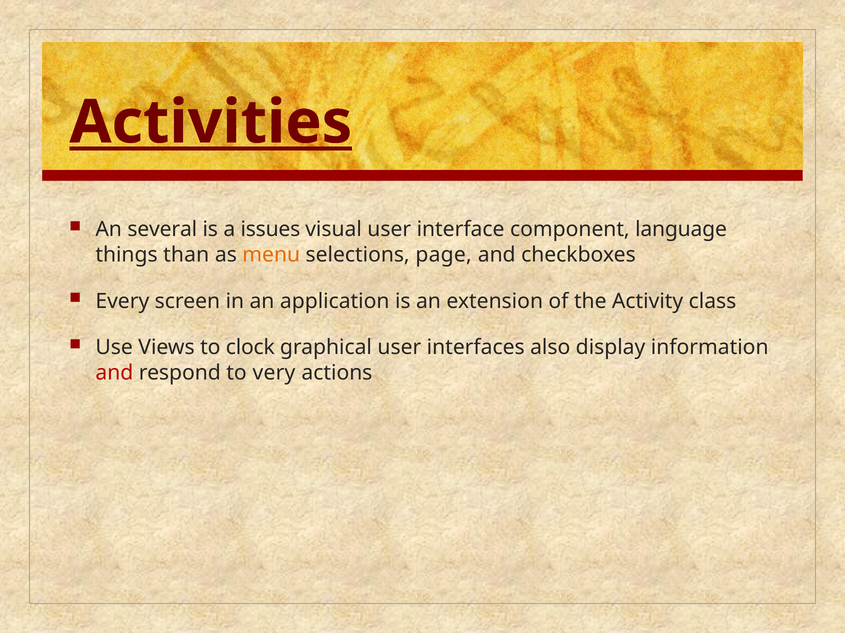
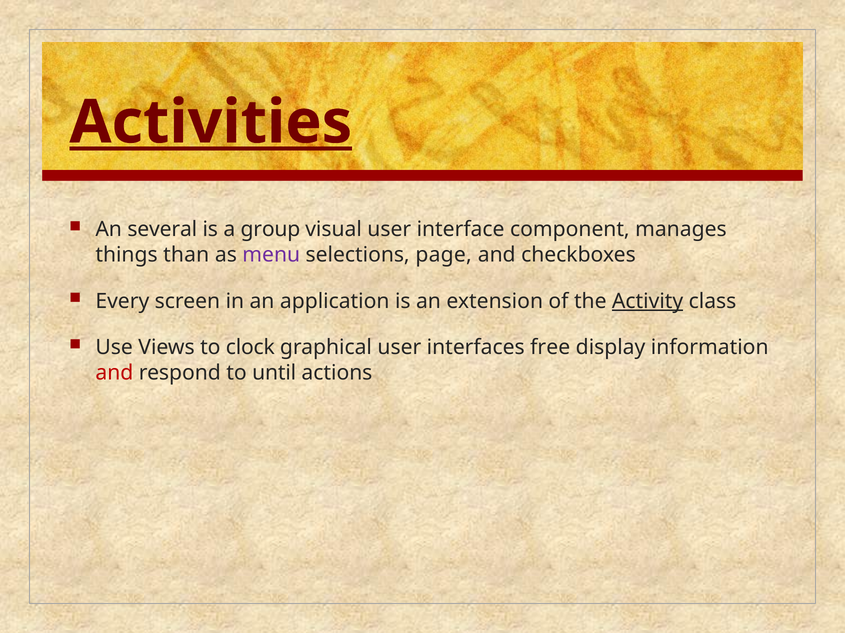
issues: issues -> group (270, 230)
language: language -> manages (681, 230)
menu colour: orange -> purple (271, 255)
Activity underline: none -> present (648, 301)
also: also -> free (550, 348)
very: very -> until (274, 373)
